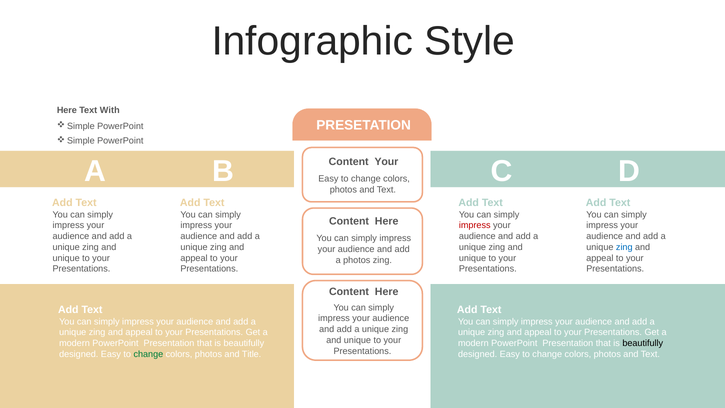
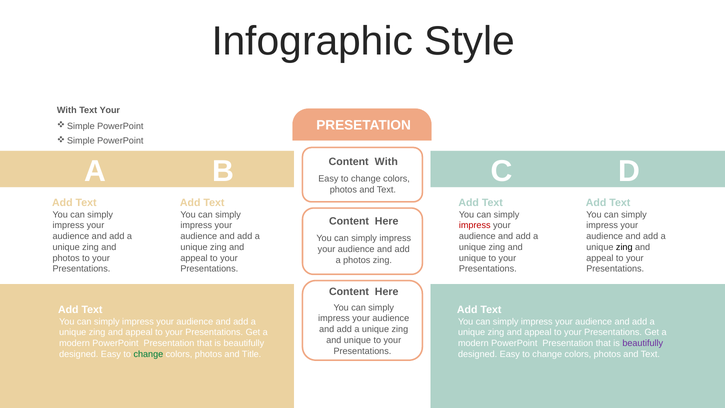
Here: Here -> With (67, 110)
Text With: With -> Your (110, 110)
Content Your: Your -> With (386, 162)
zing colour: blue -> black (624, 247)
unique: unique -> photos (66, 258)
beautifully colour: black -> purple (643, 343)
